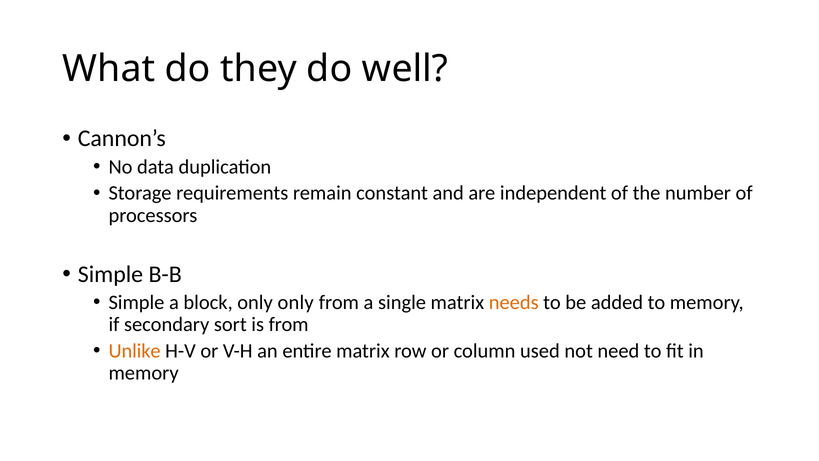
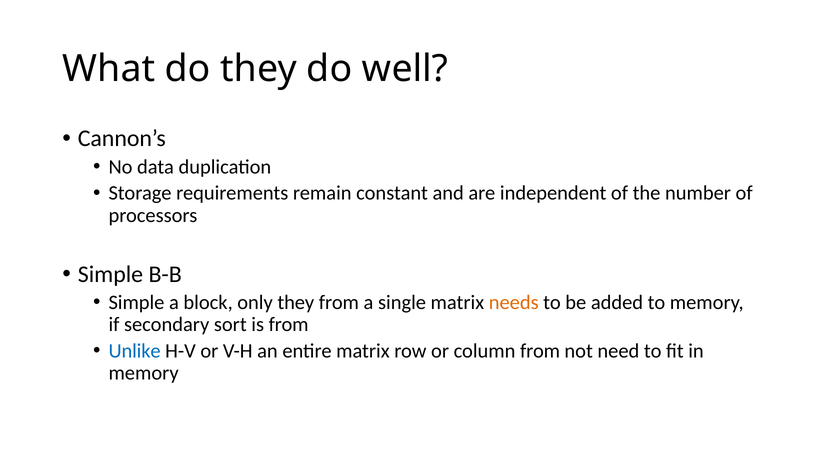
only only: only -> they (296, 302)
Unlike colour: orange -> blue (135, 351)
column used: used -> from (540, 351)
